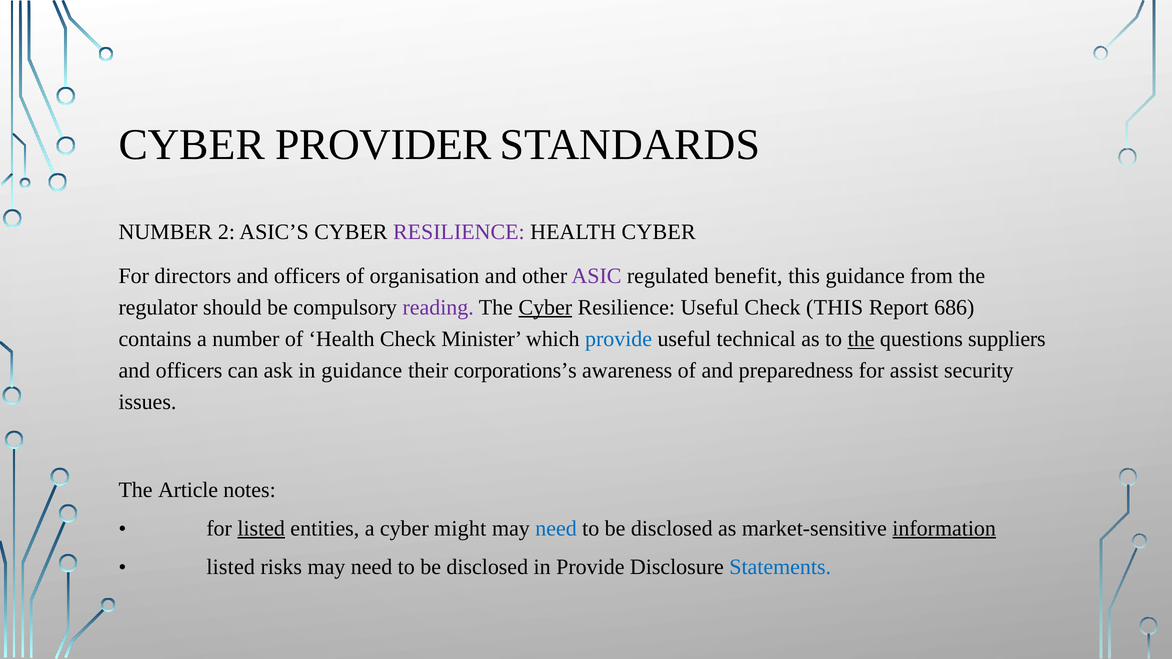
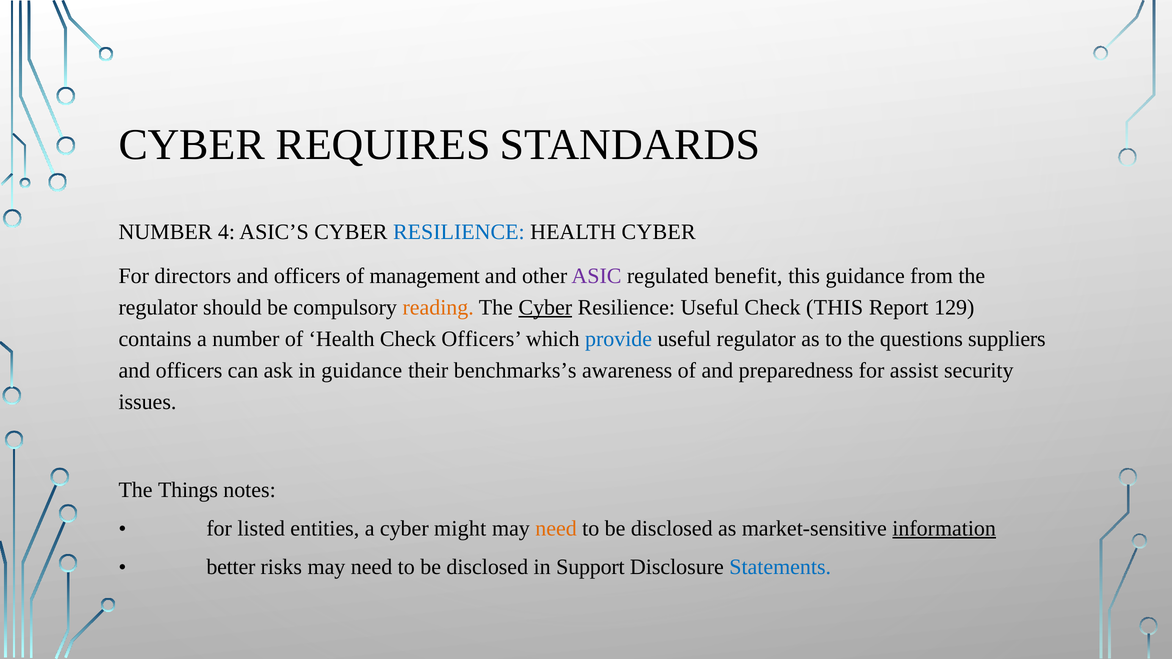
PROVIDER: PROVIDER -> REQUIRES (383, 145)
2: 2 -> 4 (226, 232)
RESILIENCE colour: purple -> blue (459, 232)
organisation: organisation -> management (425, 276)
reading colour: purple -> orange (438, 307)
686: 686 -> 129 (954, 307)
Check Minister: Minister -> Officers (482, 339)
useful technical: technical -> regulator (756, 339)
the underline: present -> none (861, 339)
corporations’s: corporations’s -> benchmarks’s (515, 371)
Article: Article -> Things (188, 490)
listed underline: present -> none (261, 529)
need colour: blue -> orange (556, 529)
listed: listed -> better (231, 567)
in Provide: Provide -> Support (590, 567)
